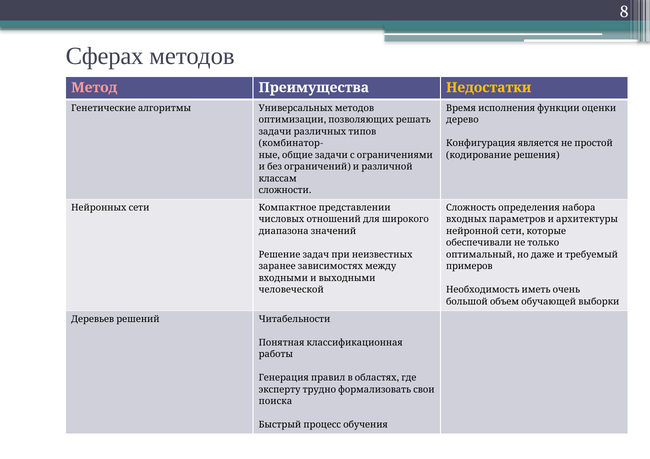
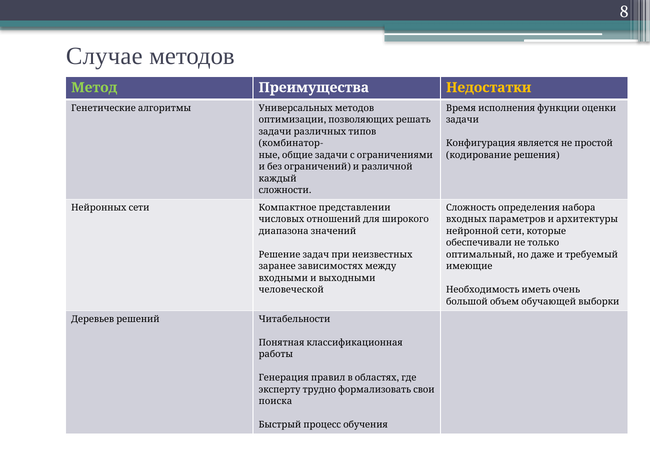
Сферах: Сферах -> Случае (104, 56)
Метод colour: pink -> light green (94, 88)
дерево: дерево -> задачи (462, 120)
классам: классам -> каждый (278, 179)
примеров: примеров -> имеющие (469, 267)
